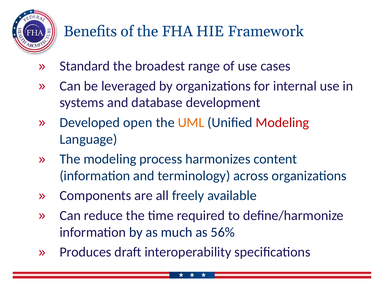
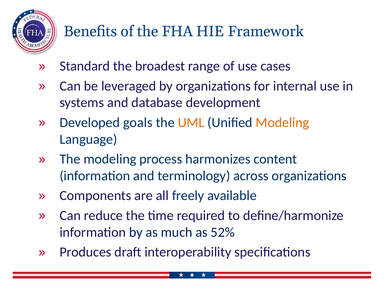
open: open -> goals (138, 123)
Modeling colour: red -> orange (282, 123)
56%: 56% -> 52% (223, 232)
